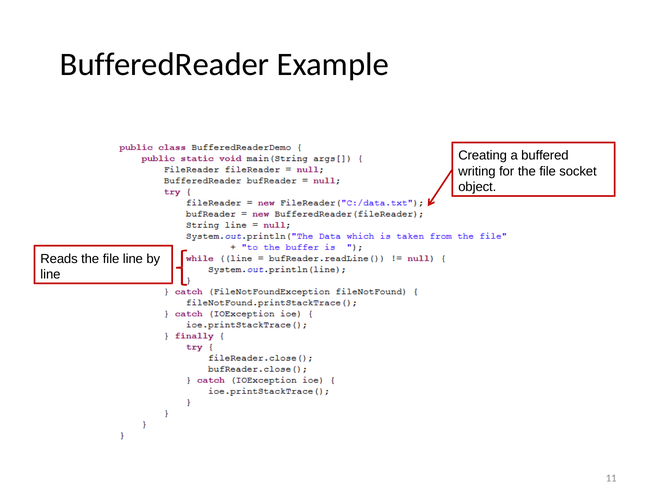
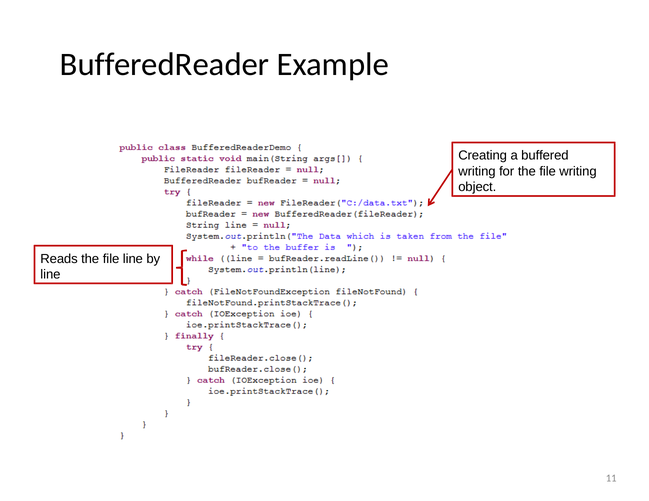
file socket: socket -> writing (578, 171)
